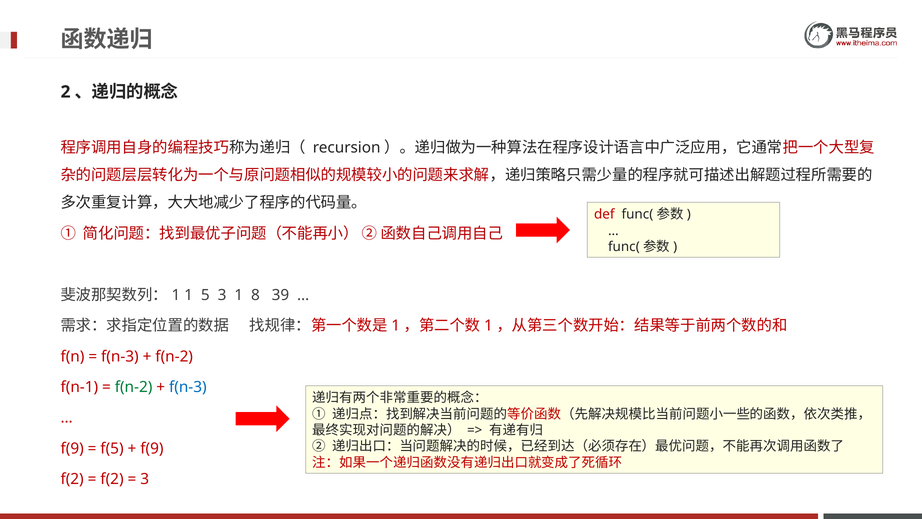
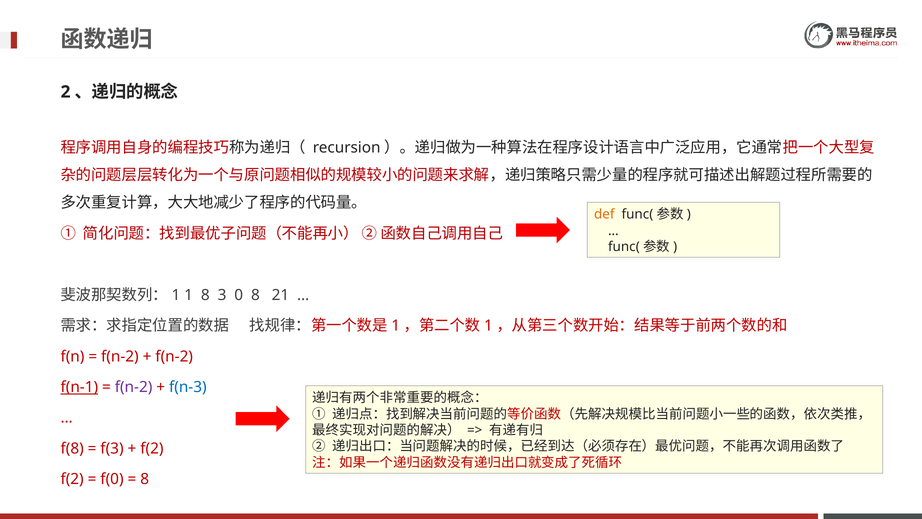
def colour: red -> orange (604, 214)
1 5: 5 -> 8 (205, 295)
3 1: 1 -> 0 (239, 295)
39: 39 -> 21 (280, 295)
f(n-3: f(n-3 -> f(n-2 (120, 356)
f(n-1 underline: none -> present (79, 387)
f(n-2 colour: green -> purple (134, 387)
f(9: f(9 -> f(8 (72, 448)
f(5: f(5 -> f(3 (112, 448)
f(9: f(9 -> f(2 (152, 448)
f(2: f(2 -> f(0 (112, 479)
3: 3 -> 8 (145, 479)
